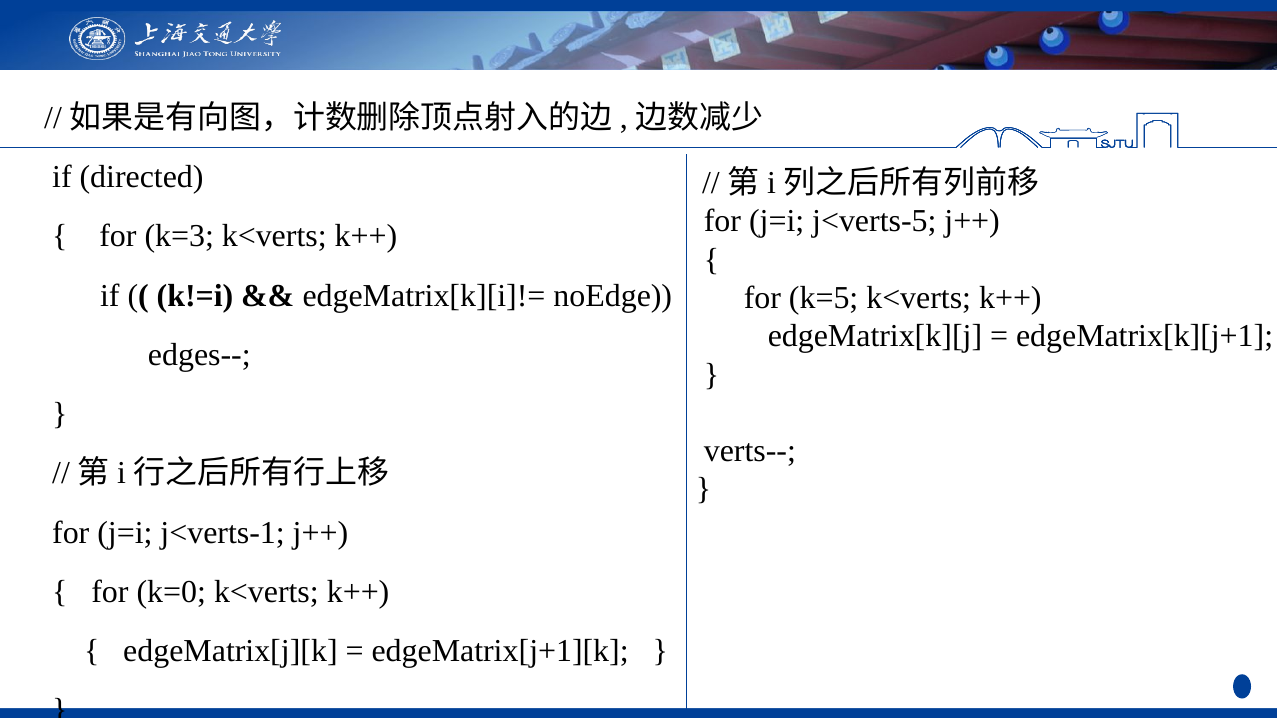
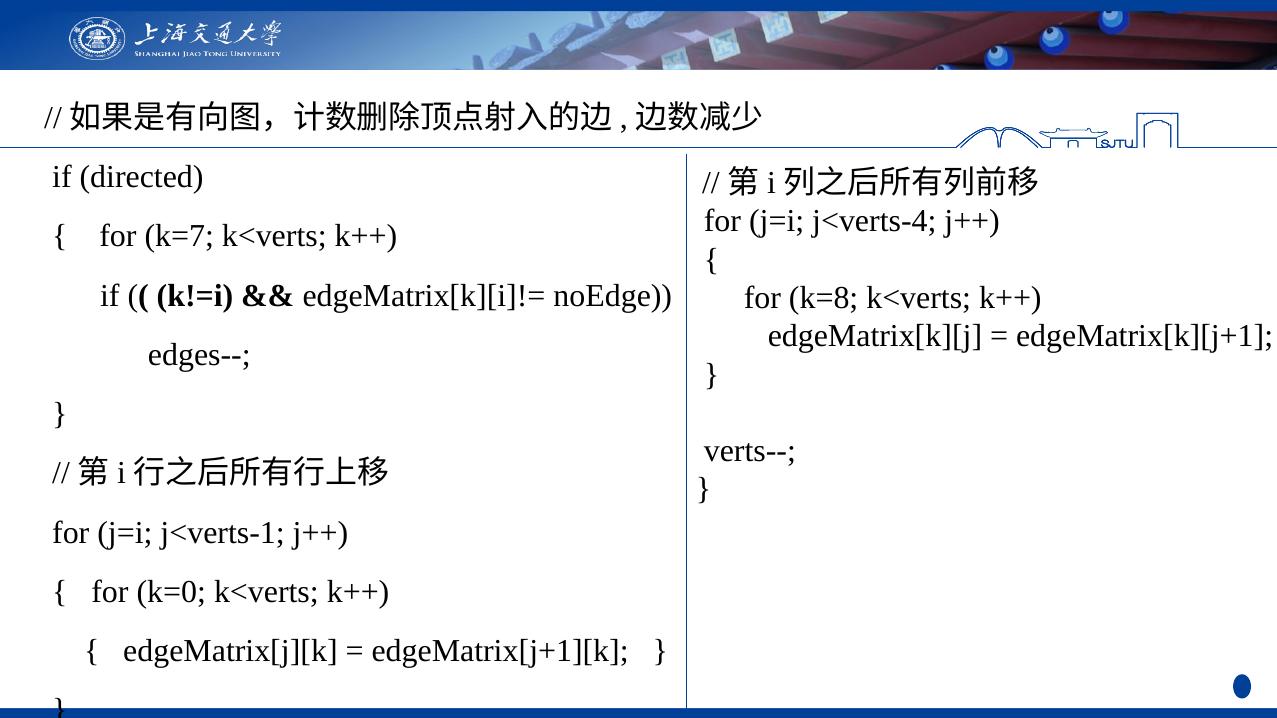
j<verts-5: j<verts-5 -> j<verts-4 (874, 221)
k=3: k=3 -> k=7 (179, 237)
k=5: k=5 -> k=8 (824, 298)
